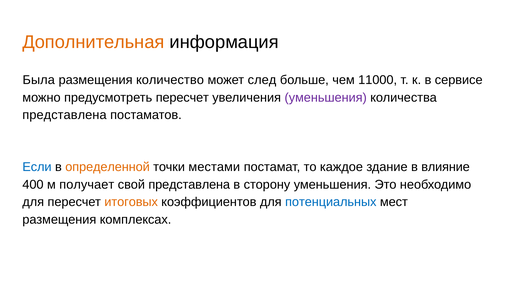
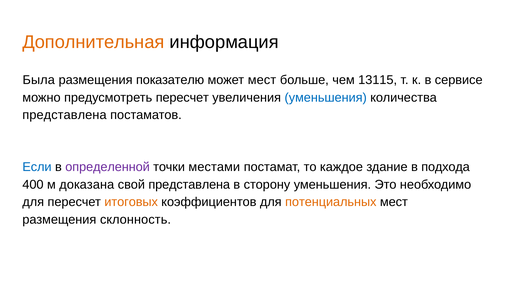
количество: количество -> показателю (170, 80)
может след: след -> мест (262, 80)
11000: 11000 -> 13115 (378, 80)
уменьшения colour: purple -> blue (326, 97)
определенной colour: orange -> purple (108, 167)
влияние: влияние -> подхода (446, 167)
получает: получает -> доказана (87, 184)
потенциальных colour: blue -> orange (331, 202)
комплексах: комплексах -> склонность (136, 219)
